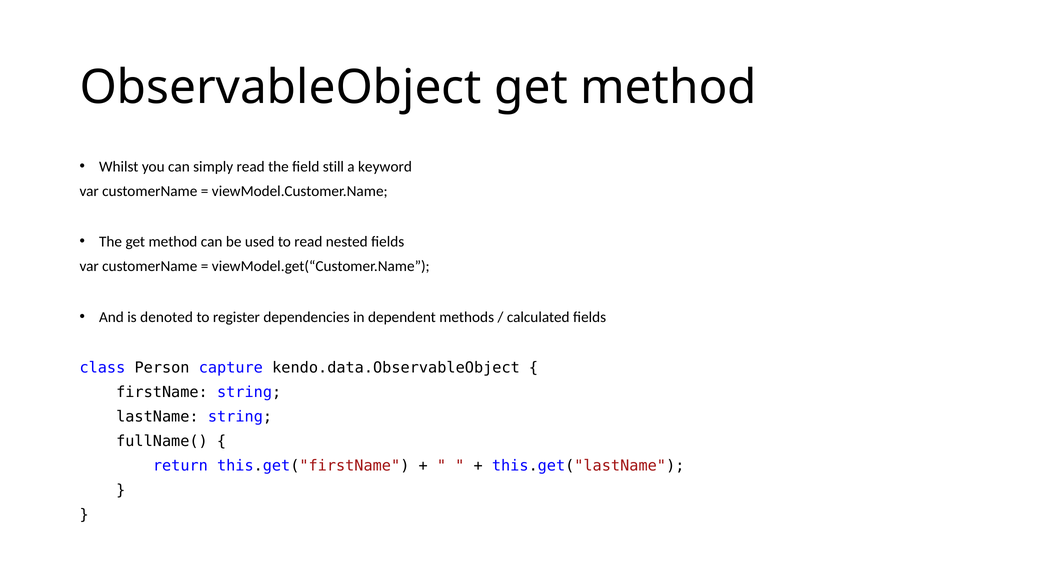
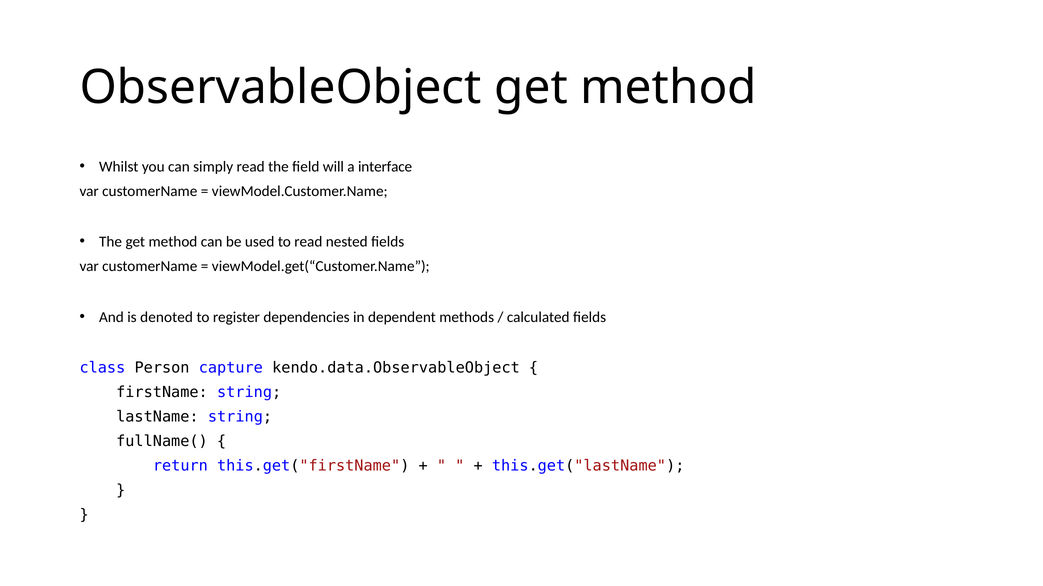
still: still -> will (333, 167)
keyword: keyword -> interface (385, 167)
